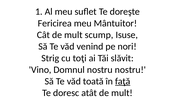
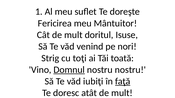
scump: scump -> doritul (99, 35)
slăvit: slăvit -> toată (122, 58)
Domnul underline: none -> present (69, 70)
toată: toată -> iubiţi (93, 82)
